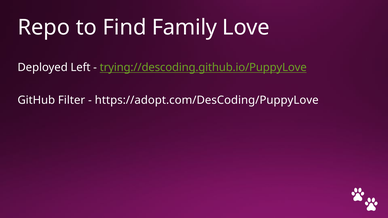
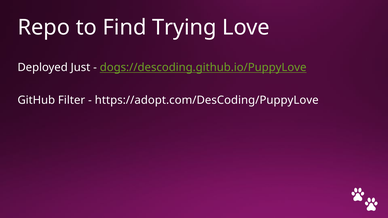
Family: Family -> Trying (184, 27)
Left: Left -> Just (80, 67)
trying://descoding.github.io/PuppyLove: trying://descoding.github.io/PuppyLove -> dogs://descoding.github.io/PuppyLove (203, 67)
